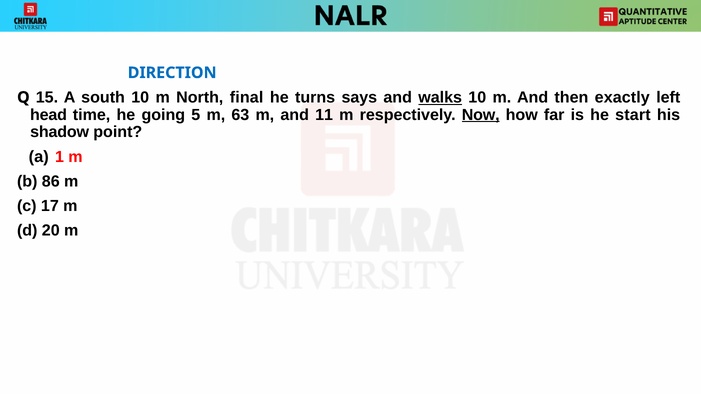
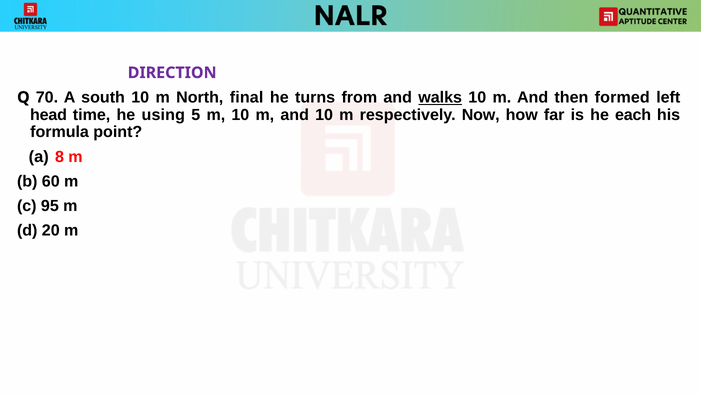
DIRECTION colour: blue -> purple (172, 73)
15: 15 -> 70 (47, 97)
says: says -> from (359, 97)
exactly: exactly -> formed (622, 97)
going: going -> using (163, 115)
m 63: 63 -> 10 (240, 115)
and 11: 11 -> 10 (324, 115)
Now underline: present -> none (481, 115)
start: start -> each (633, 115)
shadow: shadow -> formula (60, 132)
1: 1 -> 8 (59, 157)
86: 86 -> 60 (51, 181)
17: 17 -> 95 (50, 206)
